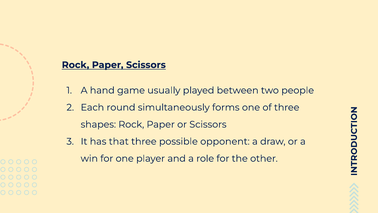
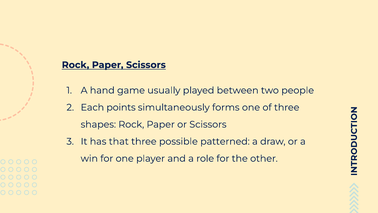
round: round -> points (121, 107)
opponent: opponent -> patterned (225, 141)
